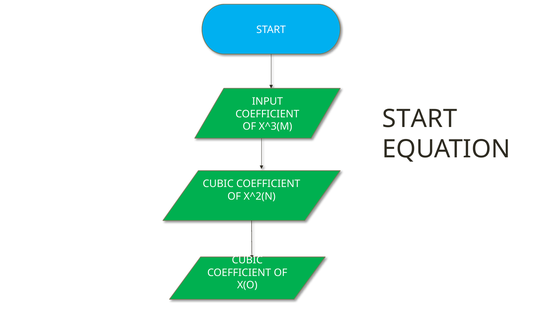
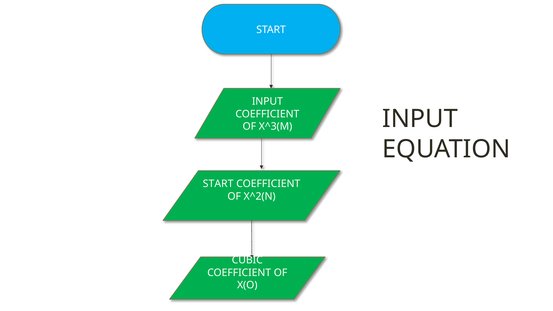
START: START -> INPUT (420, 119)
CUBIC: CUBIC -> START (218, 184)
